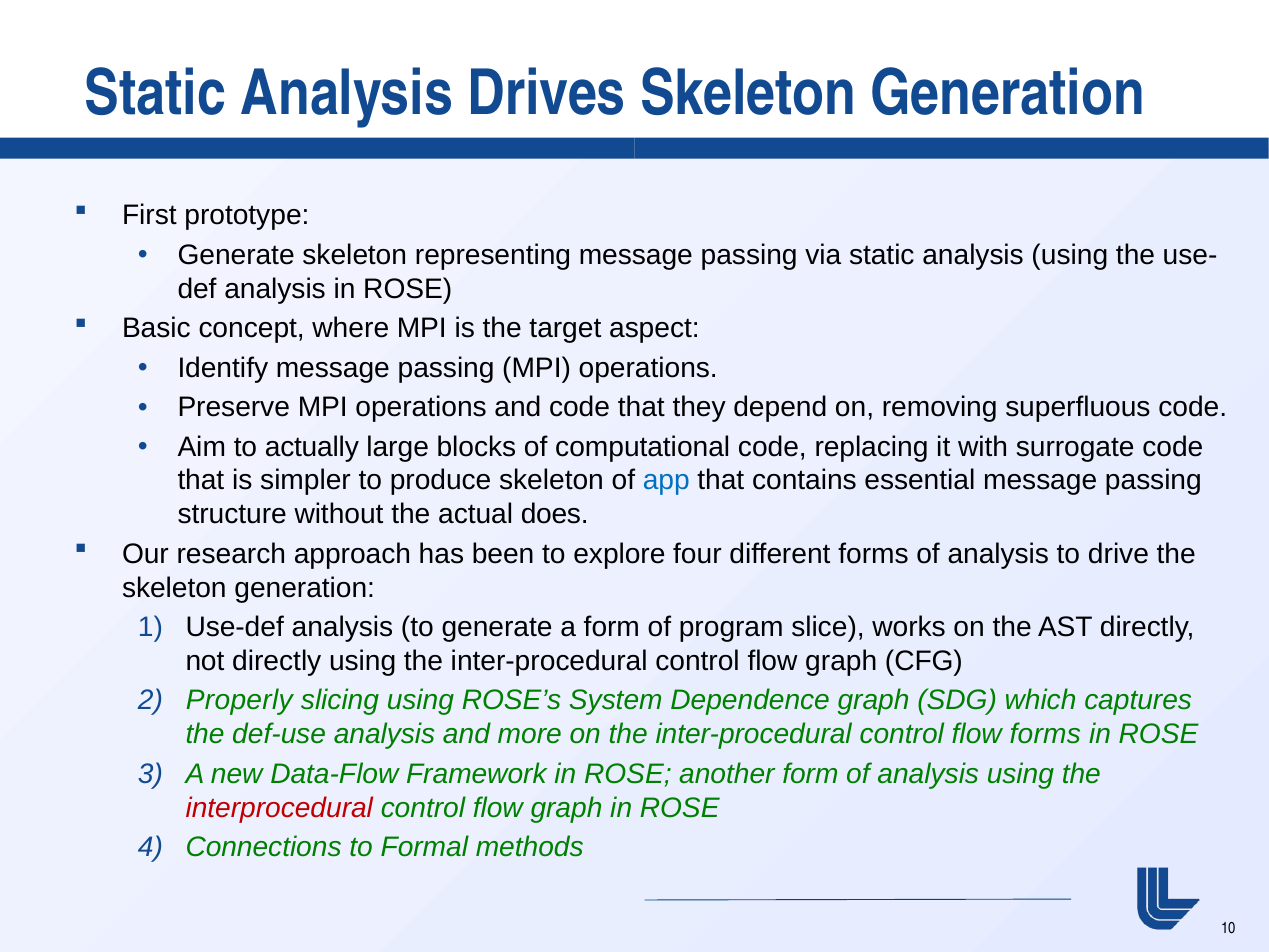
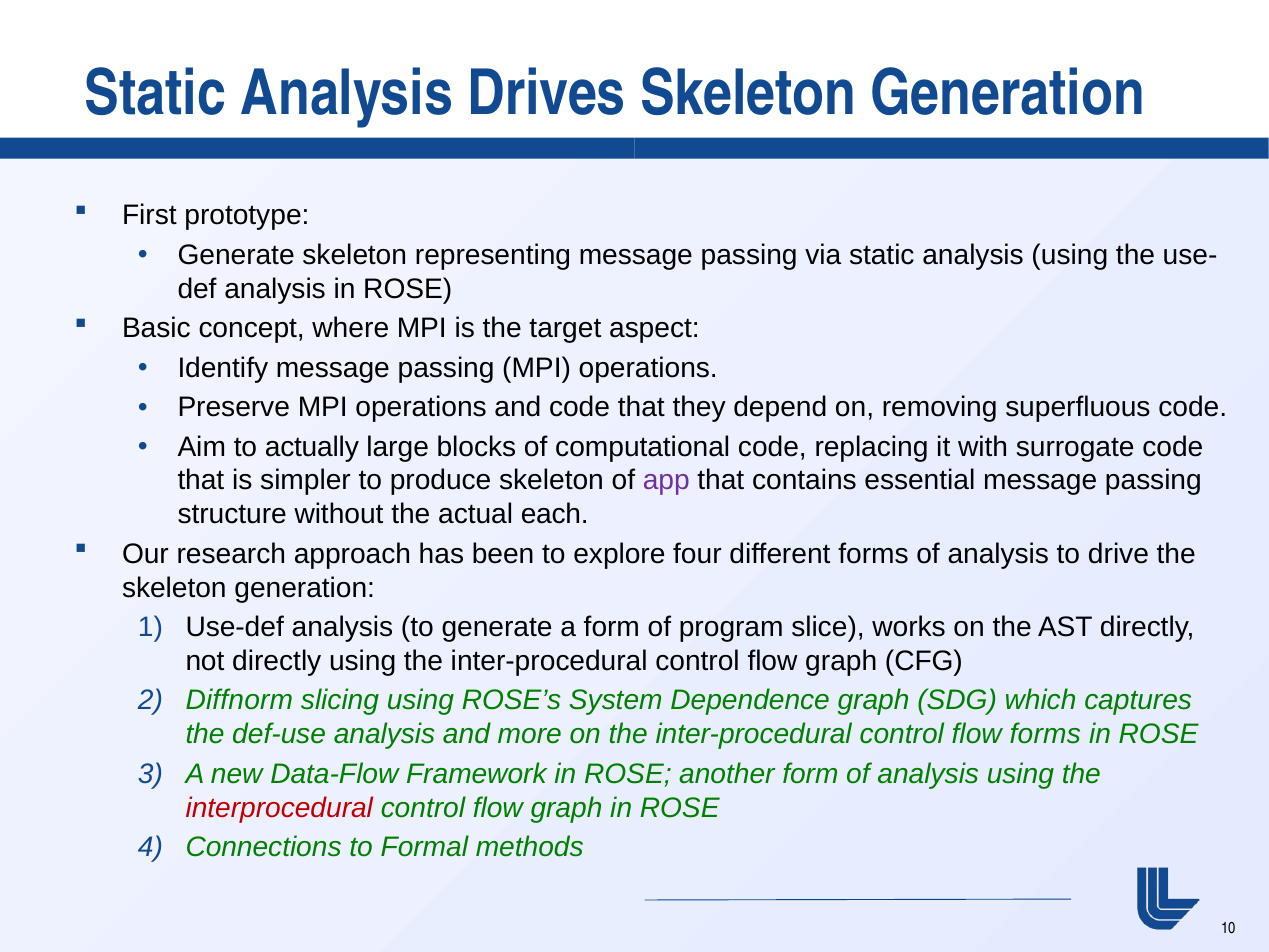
app colour: blue -> purple (666, 481)
does: does -> each (555, 514)
Properly: Properly -> Diffnorm (239, 700)
